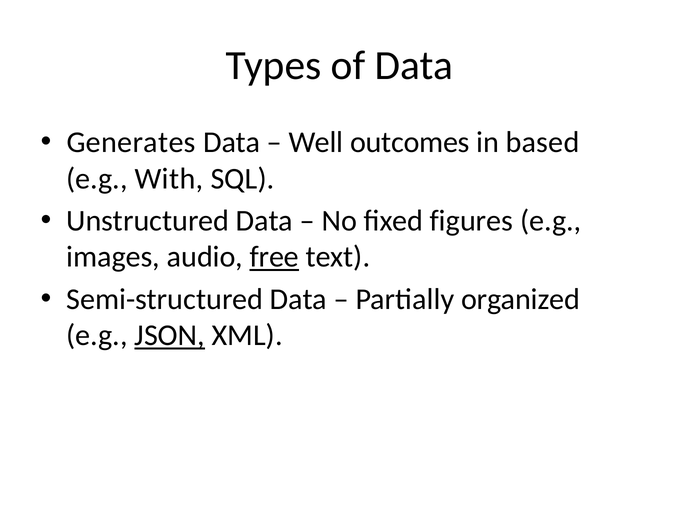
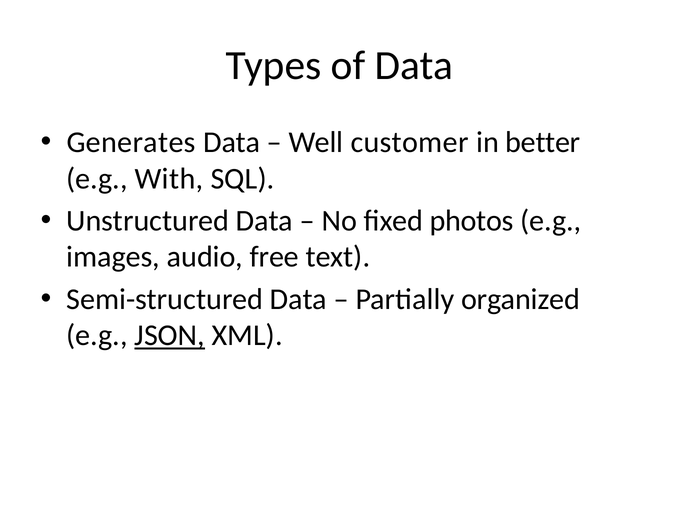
outcomes: outcomes -> customer (410, 142)
based: based -> better (543, 142)
figures: figures -> photos (472, 221)
free underline: present -> none (274, 257)
